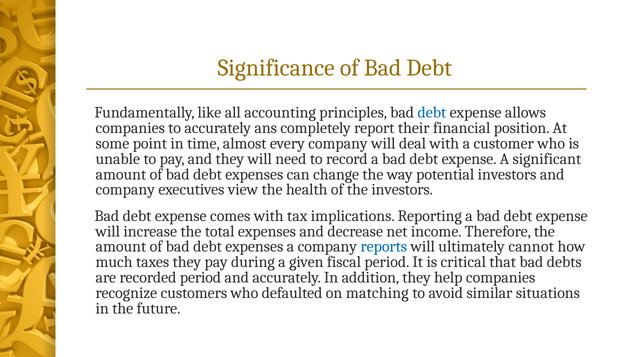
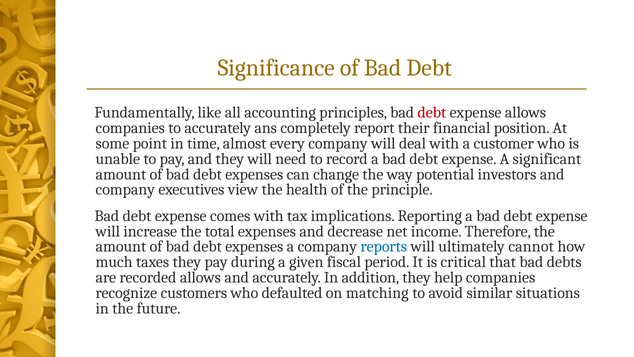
debt colour: blue -> red (432, 113)
the investors: investors -> principle (402, 190)
recorded period: period -> allows (200, 277)
